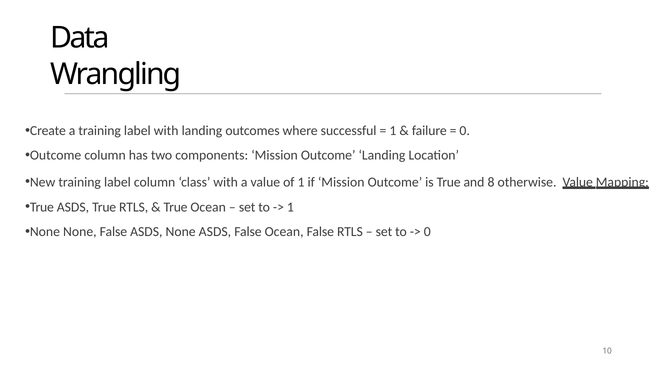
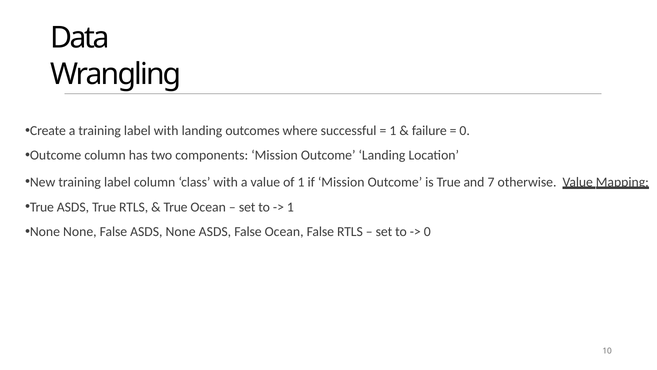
8: 8 -> 7 (491, 182)
